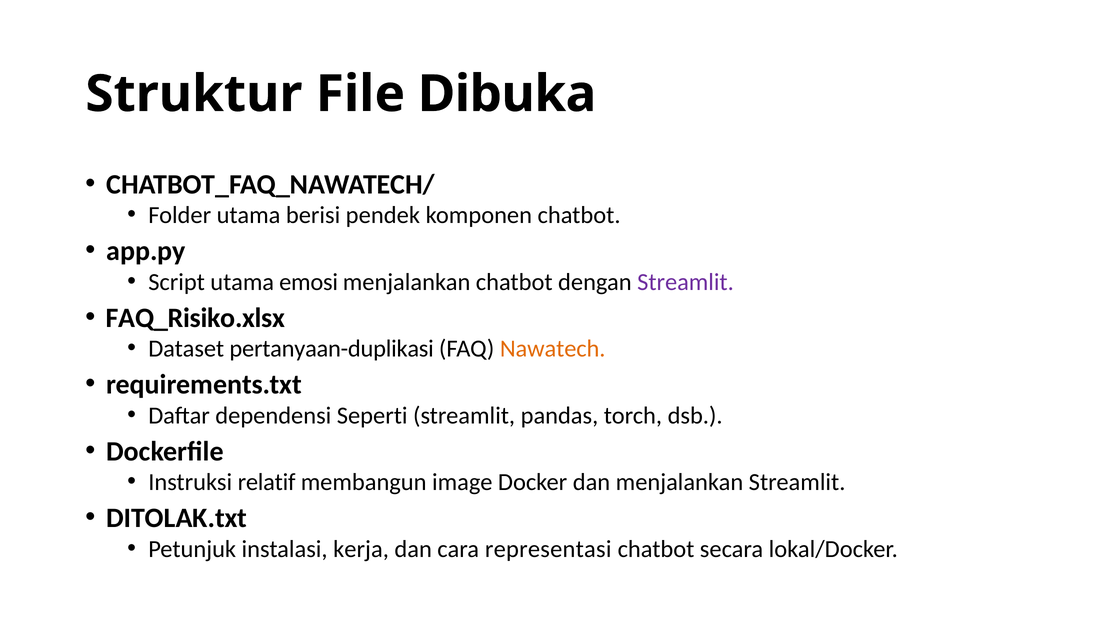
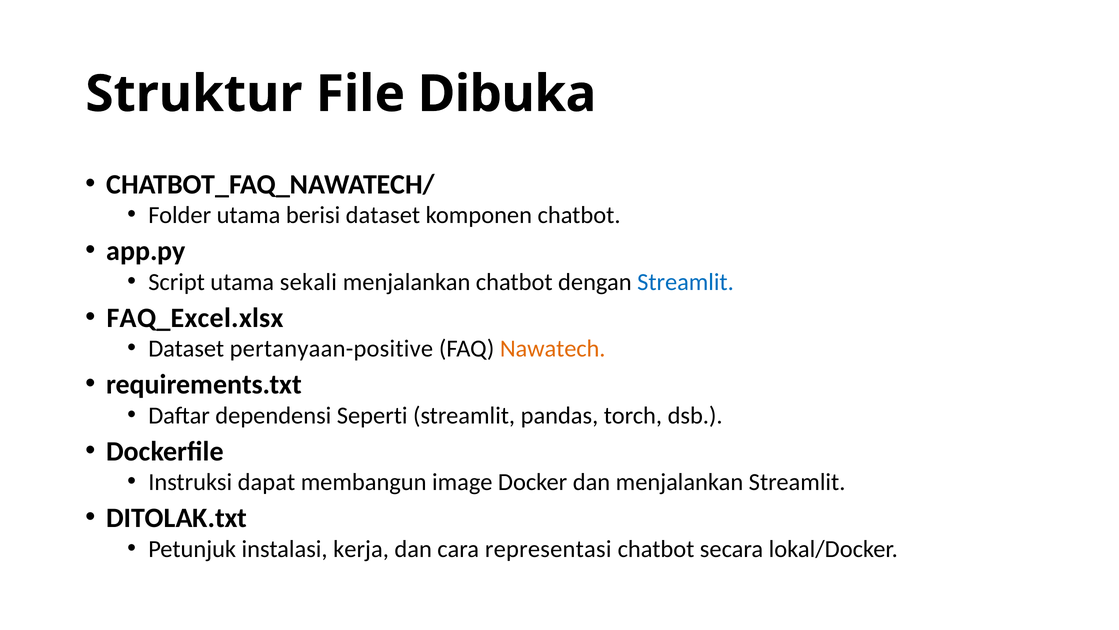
berisi pendek: pendek -> dataset (383, 215)
emosi: emosi -> sekali (308, 282)
Streamlit colour: purple -> blue (685, 282)
FAQ_Risiko.xlsx: FAQ_Risiko.xlsx -> FAQ_Excel.xlsx (195, 318)
pertanyaan-duplikasi: pertanyaan-duplikasi -> pertanyaan-positive (331, 348)
relatif: relatif -> dapat (266, 482)
